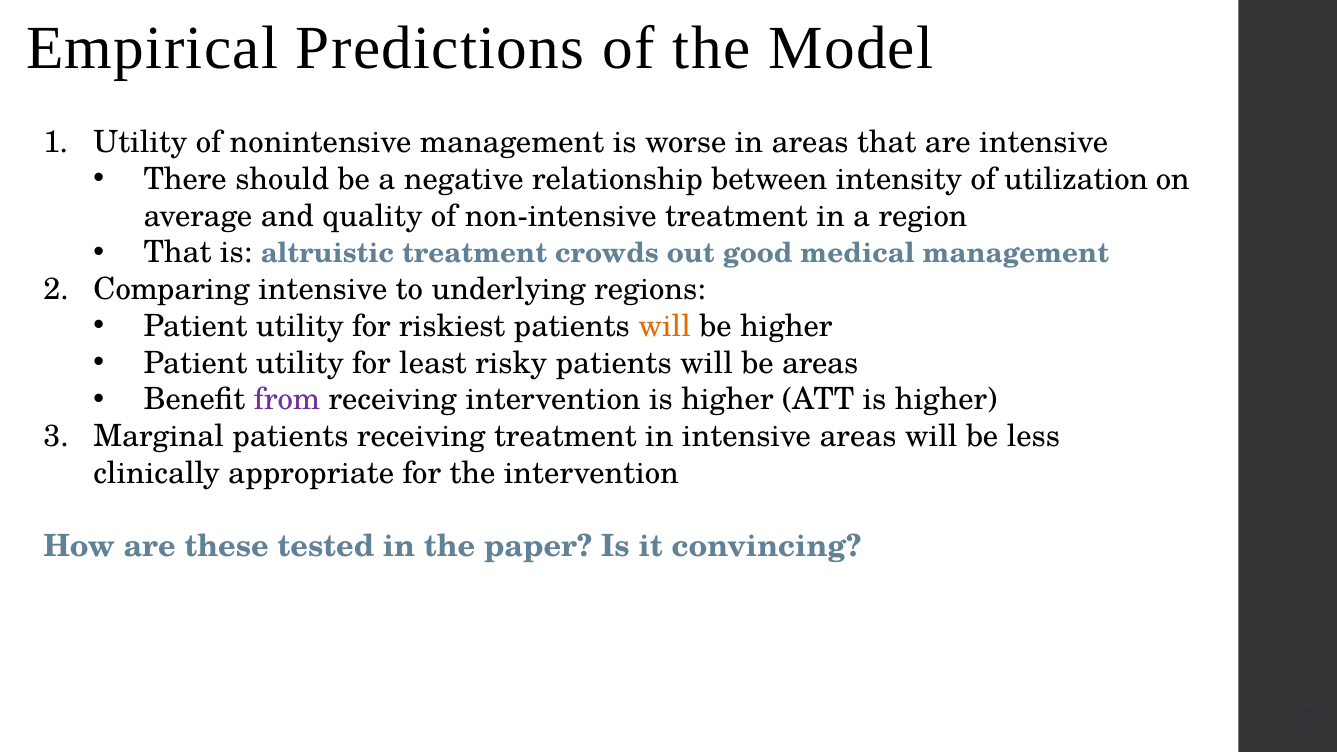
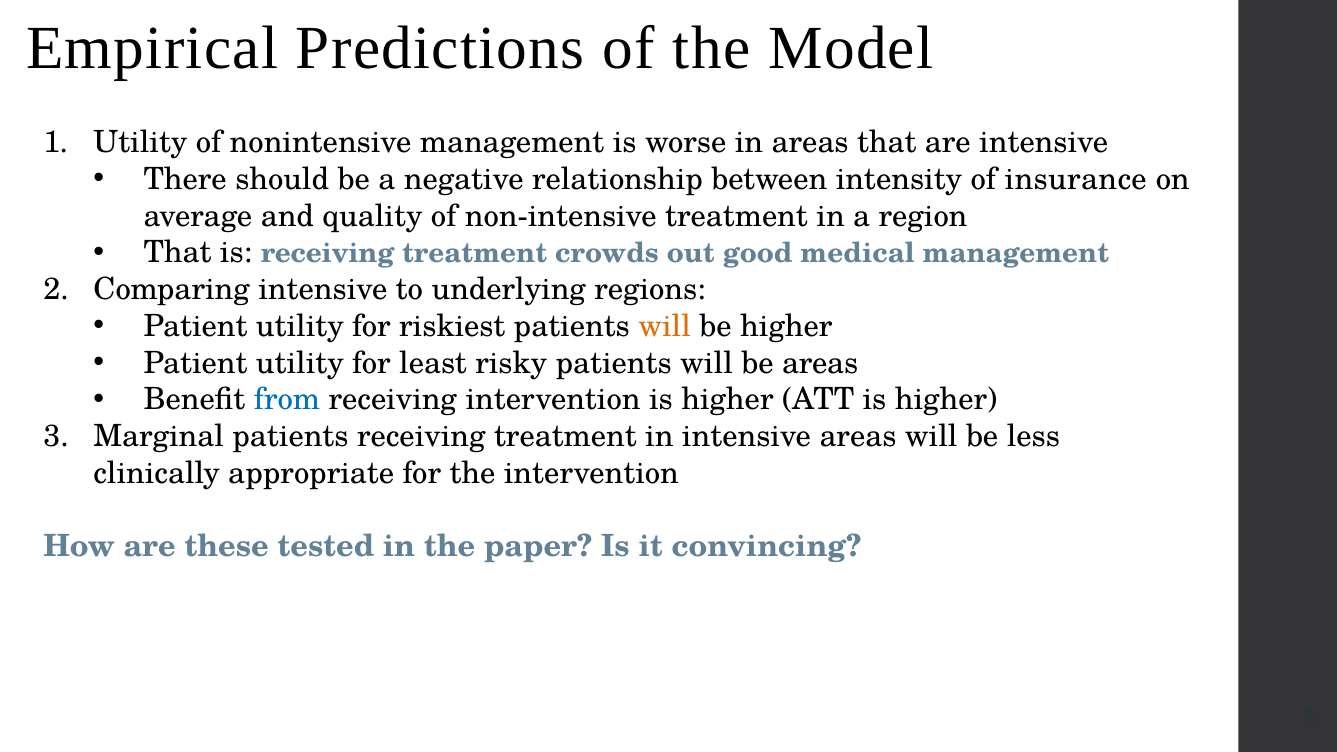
utilization: utilization -> insurance (1076, 179)
is altruistic: altruistic -> receiving (328, 254)
from colour: purple -> blue (287, 400)
